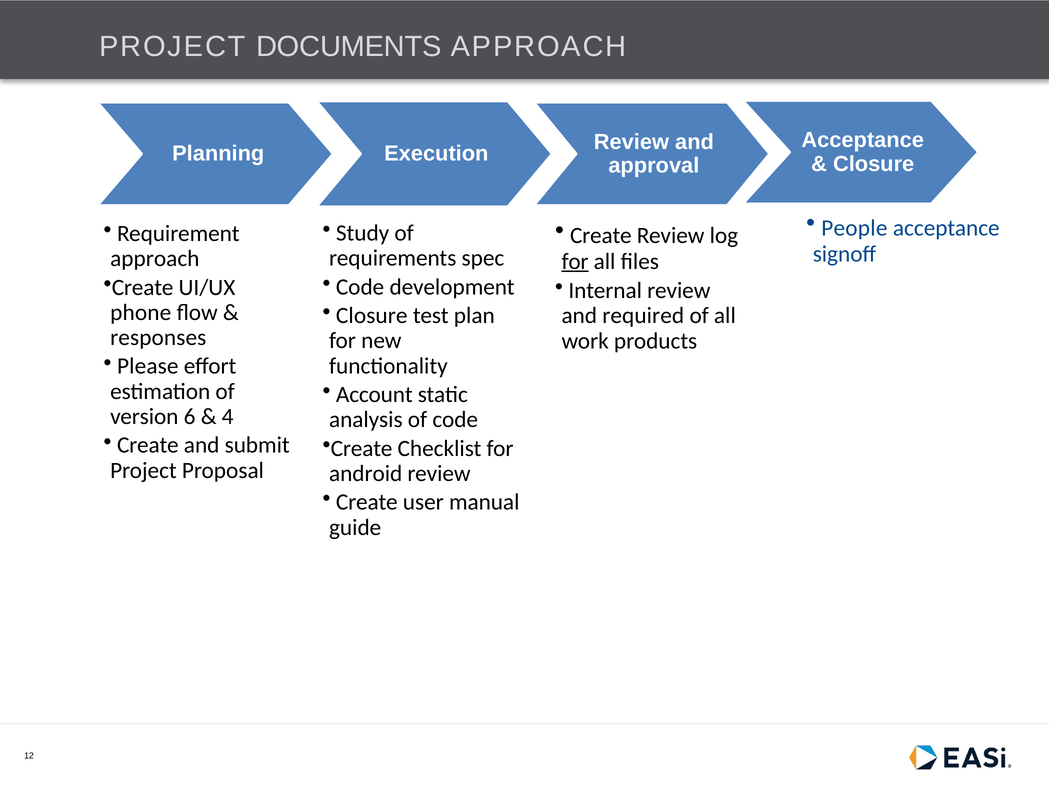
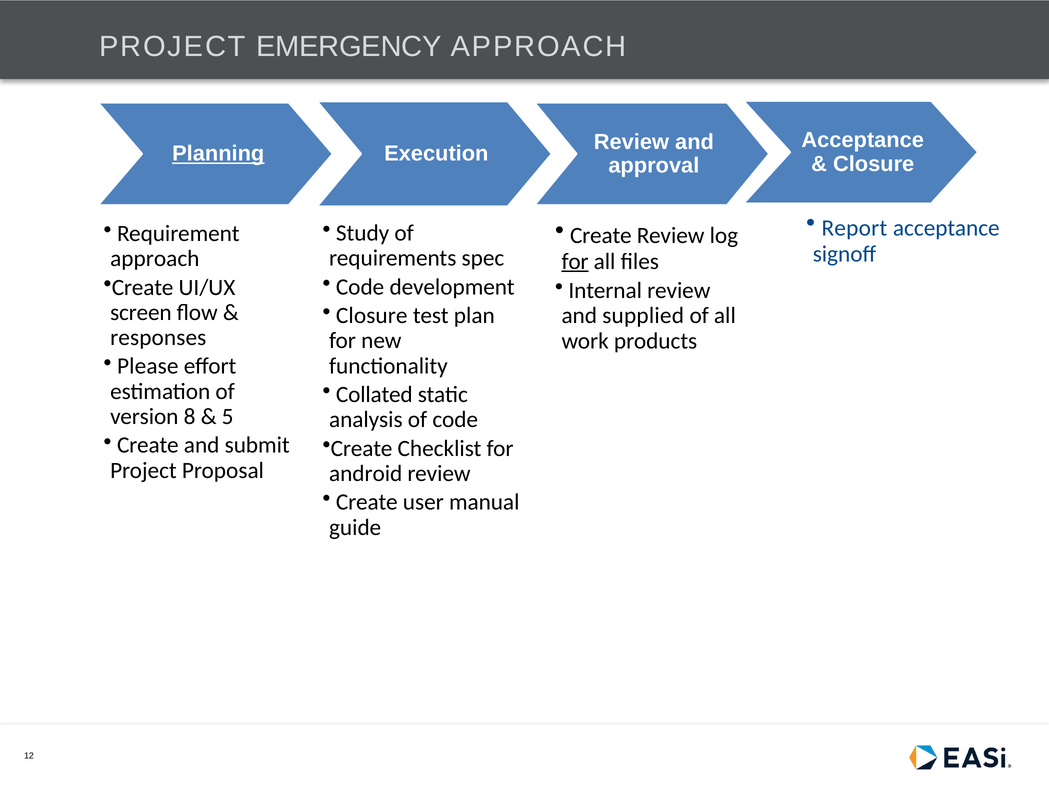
DOCUMENTS: DOCUMENTS -> EMERGENCY (349, 47)
Planning underline: none -> present (218, 154)
People: People -> Report (854, 228)
phone: phone -> screen (141, 312)
required: required -> supplied (643, 316)
Account: Account -> Collated (374, 394)
6: 6 -> 8 (190, 416)
4: 4 -> 5 (228, 416)
